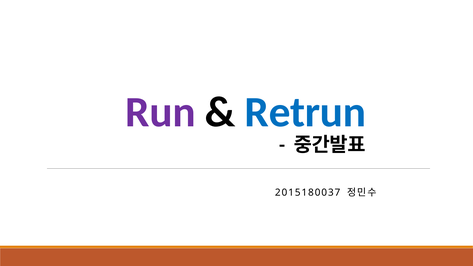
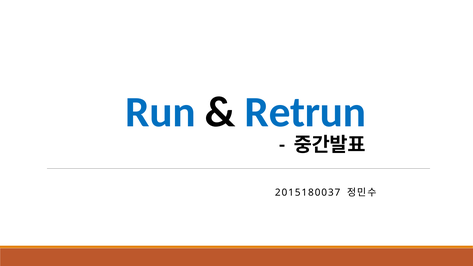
Run colour: purple -> blue (160, 112)
